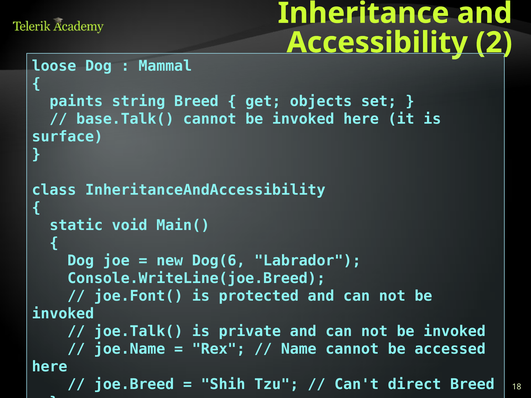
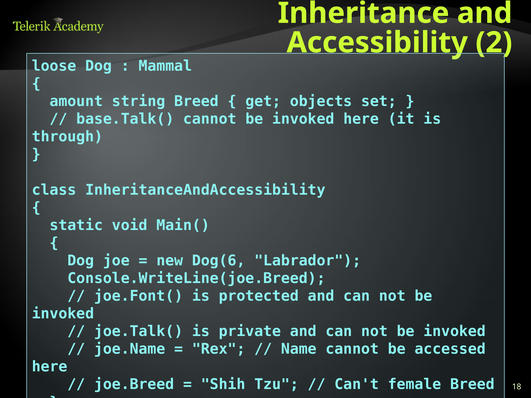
paints: paints -> amount (76, 101)
surface: surface -> through (67, 137)
direct: direct -> female (414, 385)
